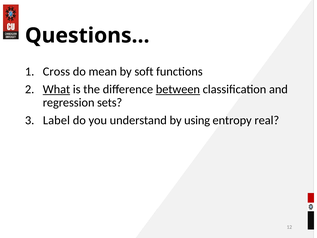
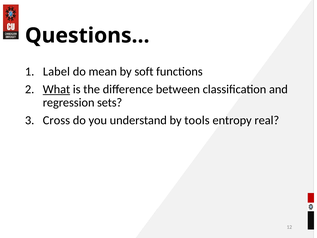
Cross: Cross -> Label (56, 71)
between underline: present -> none (178, 89)
Label: Label -> Cross (56, 120)
using: using -> tools (197, 120)
